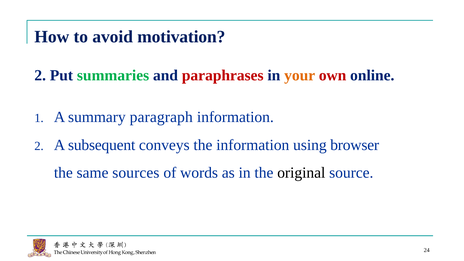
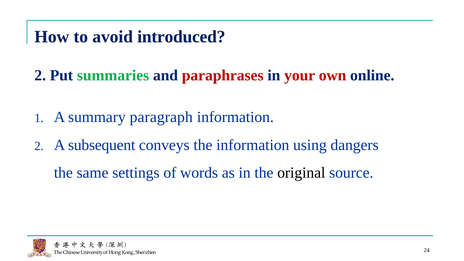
motivation: motivation -> introduced (181, 37)
your colour: orange -> red (300, 75)
browser: browser -> dangers (355, 145)
sources: sources -> settings (136, 173)
